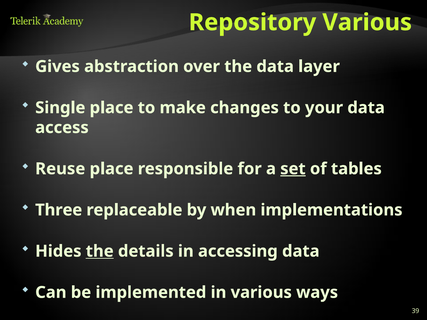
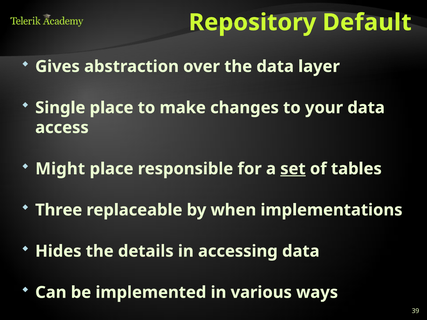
Repository Various: Various -> Default (367, 22)
Reuse: Reuse -> Might (60, 169)
the underline: present -> none (100, 251)
